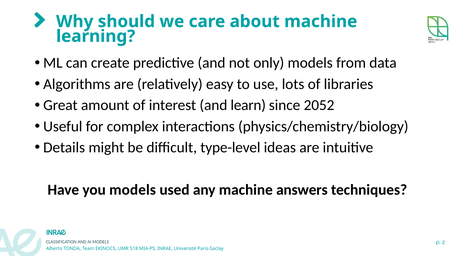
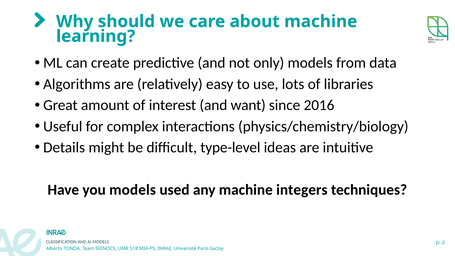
learn: learn -> want (248, 105)
2052: 2052 -> 2016 (319, 105)
answers: answers -> integers (302, 190)
